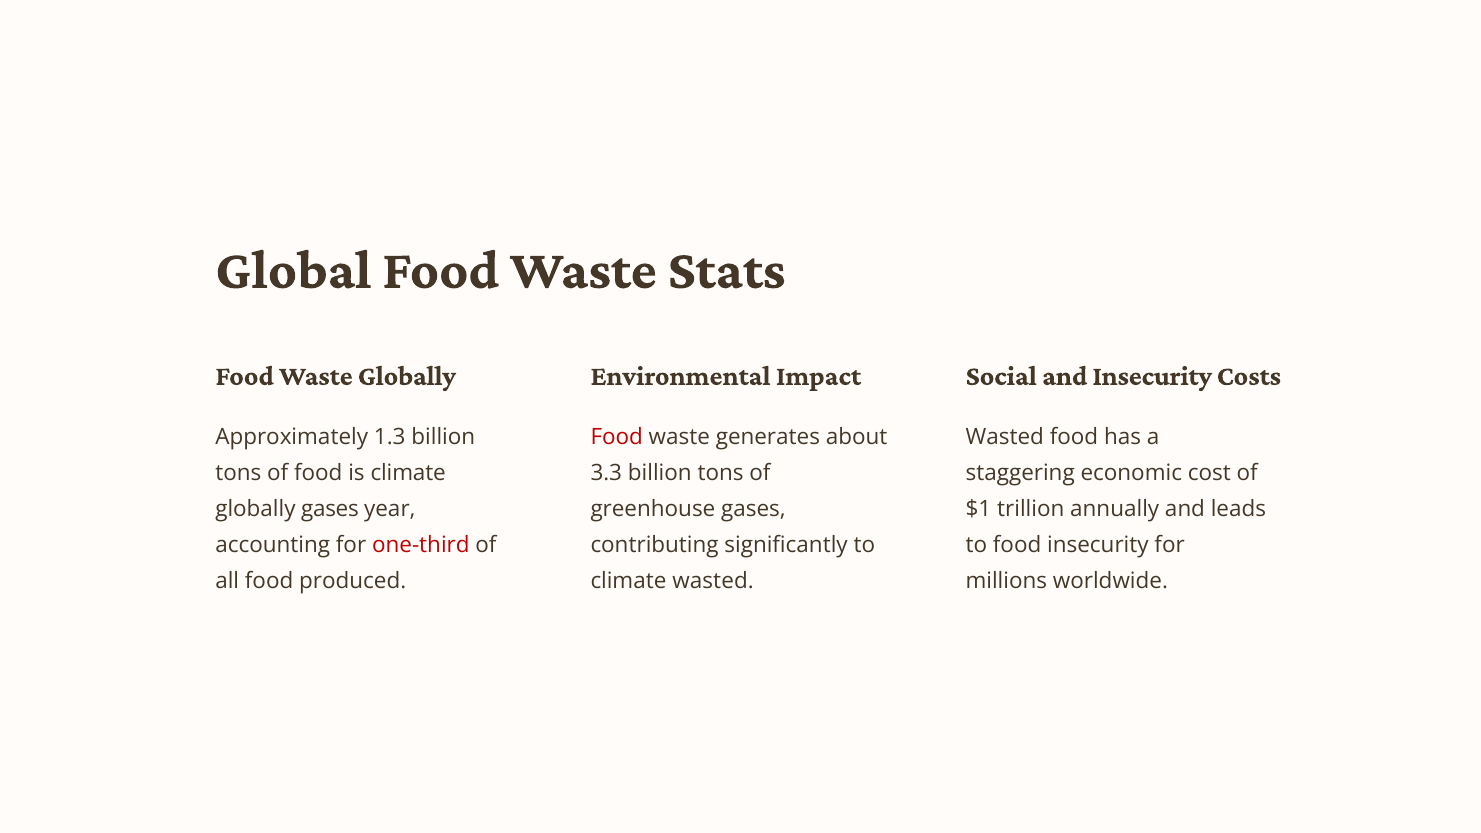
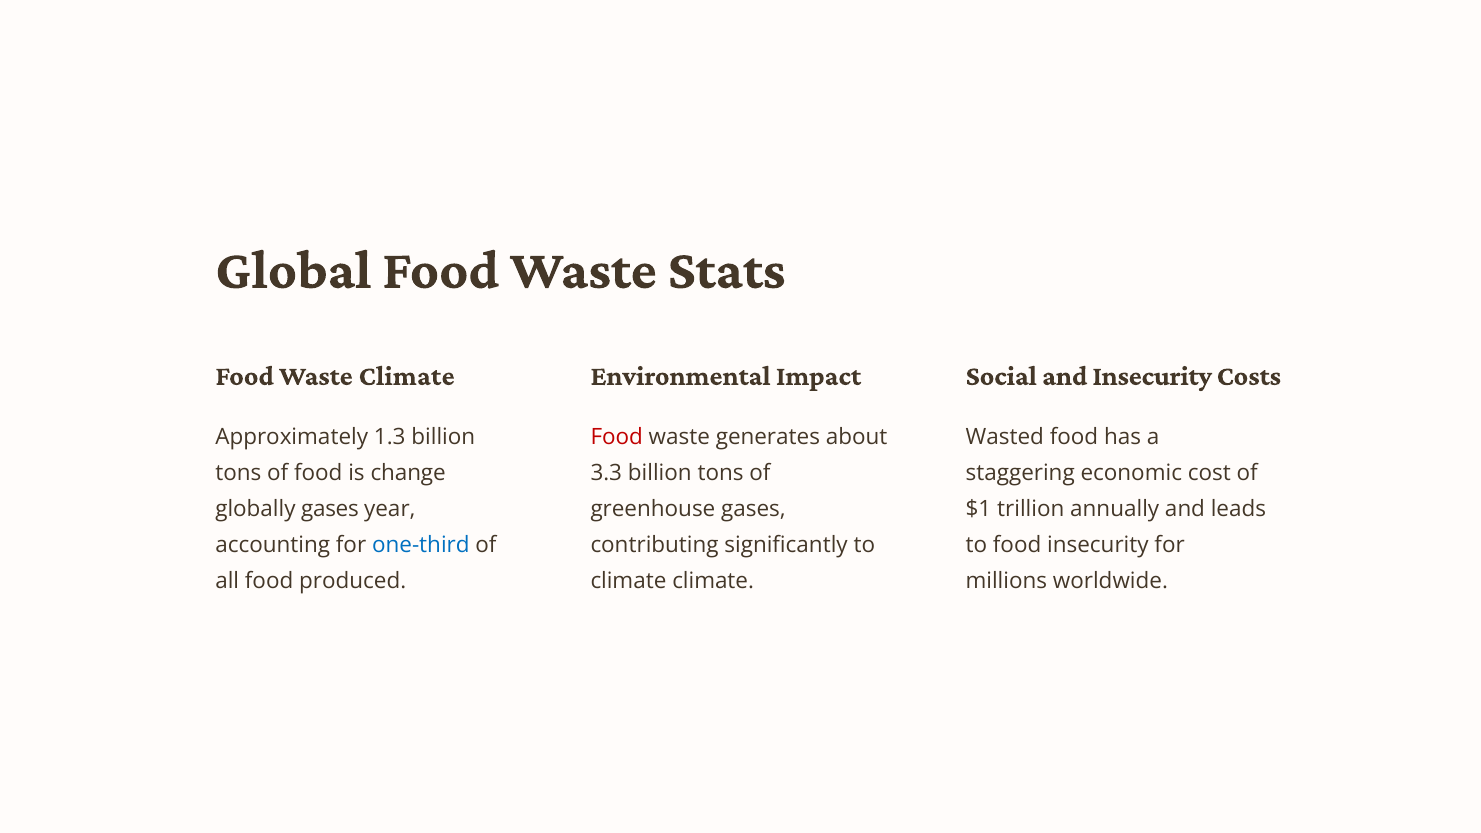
Waste Globally: Globally -> Climate (407, 376)
is climate: climate -> change (408, 473)
one-third colour: red -> blue (421, 545)
climate wasted: wasted -> climate (713, 581)
